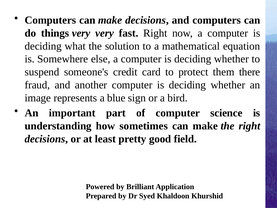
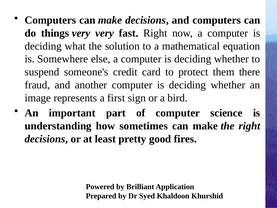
blue: blue -> first (116, 98)
field: field -> fires (185, 139)
